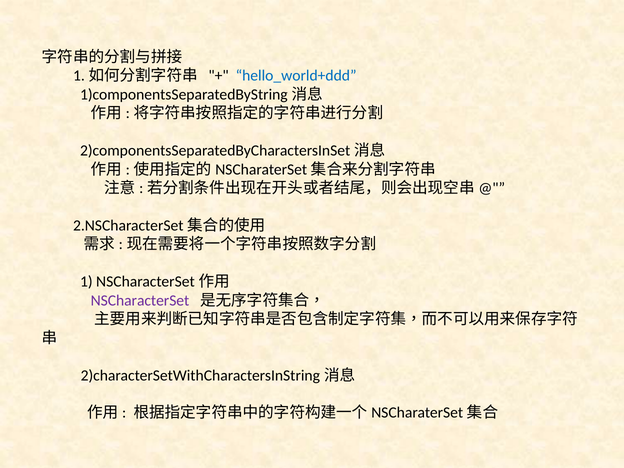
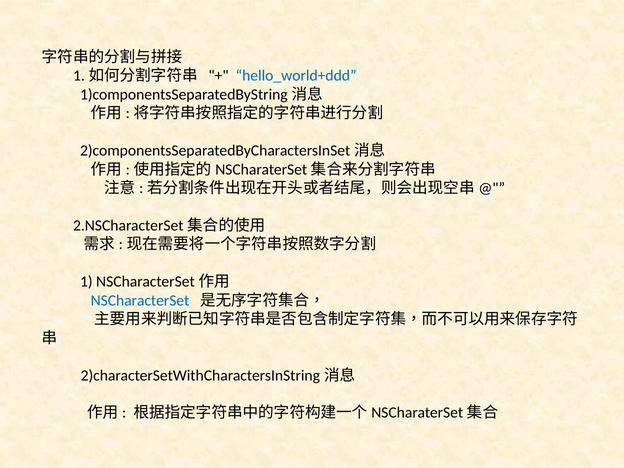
NSCharacterSet colour: purple -> blue (140, 300)
